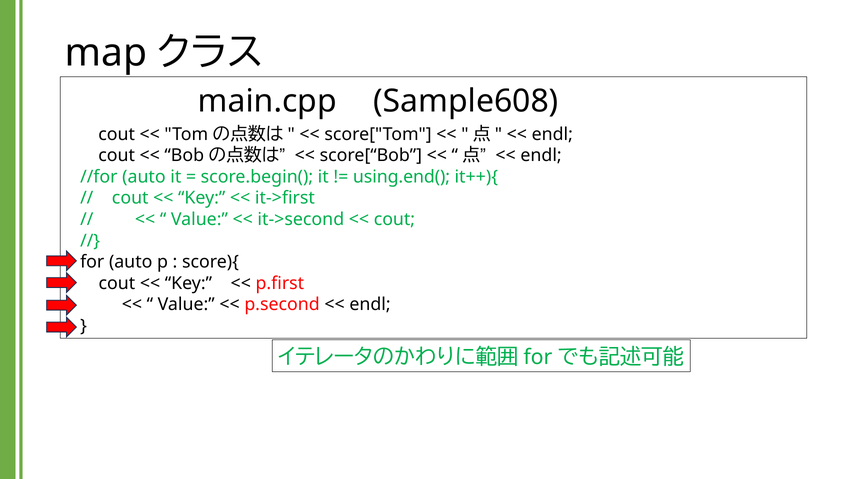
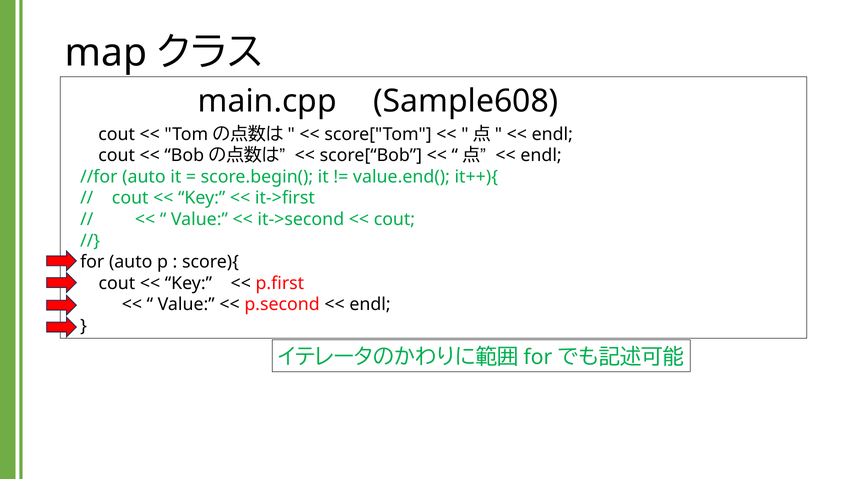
using.end(: using.end( -> value.end( (401, 177)
